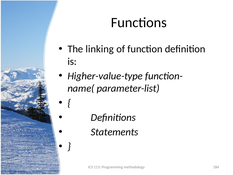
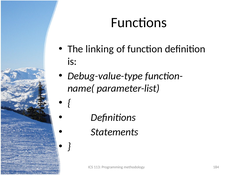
Higher-value-type: Higher-value-type -> Debug-value-type (105, 76)
